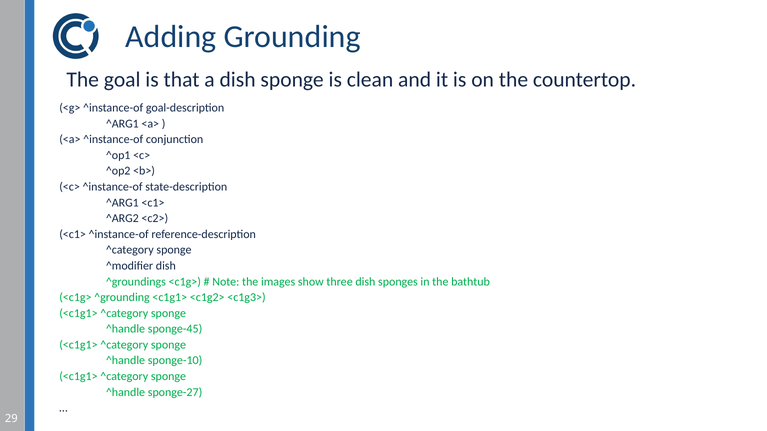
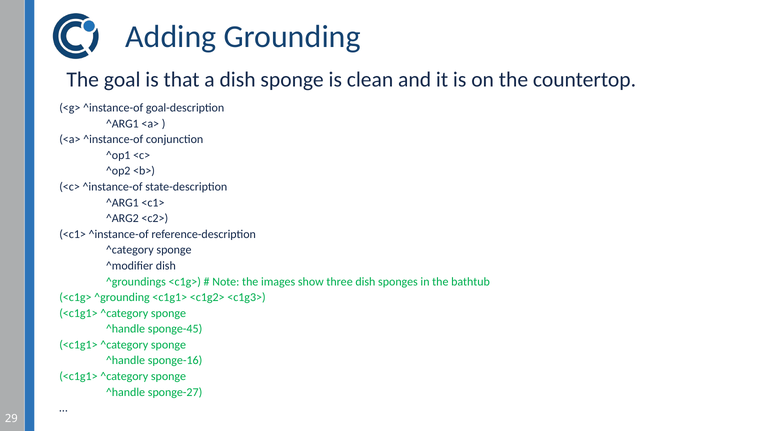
sponge-10: sponge-10 -> sponge-16 (175, 361)
